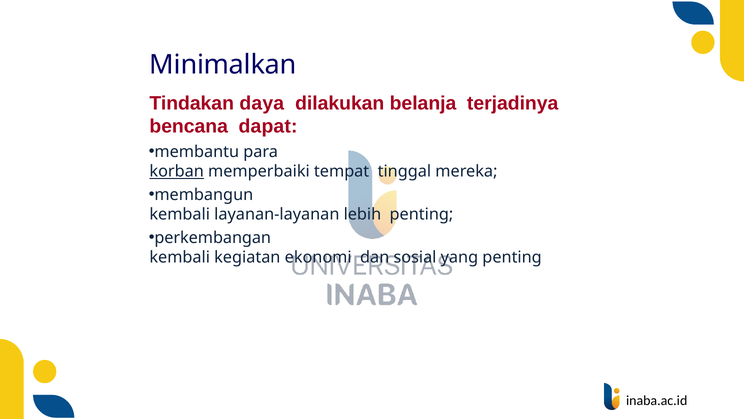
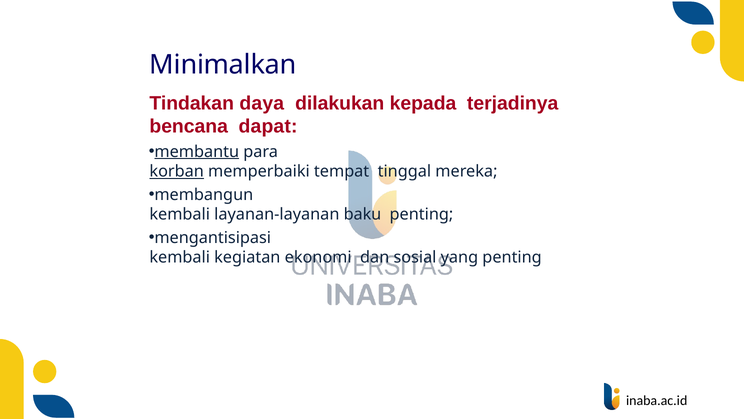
belanja: belanja -> kepada (423, 103)
membantu underline: none -> present (197, 152)
lebih: lebih -> baku (362, 214)
perkembangan: perkembangan -> mengantisipasi (213, 237)
